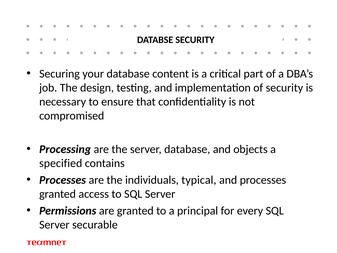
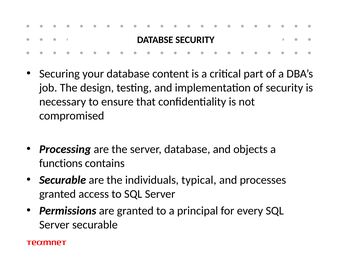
specified: specified -> functions (61, 163)
Processes: Processes -> Securable (63, 180)
